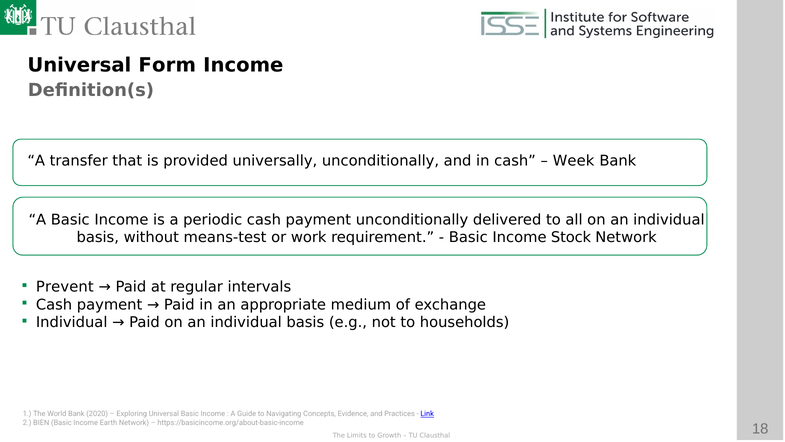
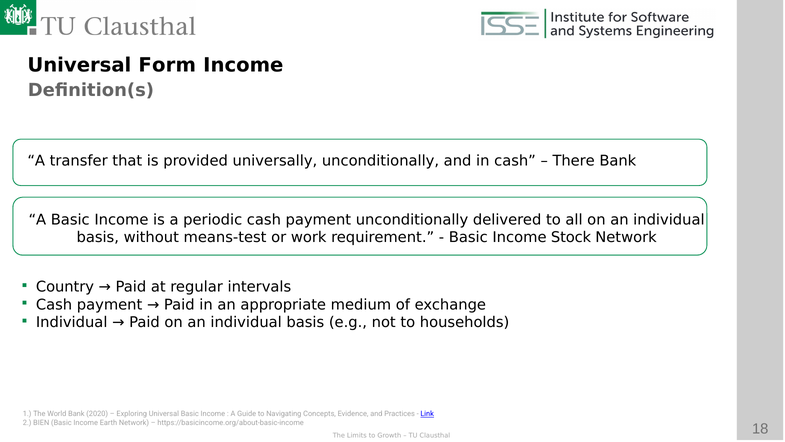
Week: Week -> There (574, 161)
Prevent: Prevent -> Country (65, 287)
